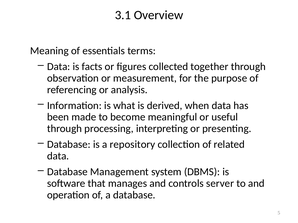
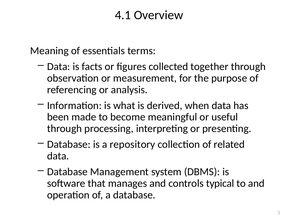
3.1: 3.1 -> 4.1 (123, 15)
server: server -> typical (220, 184)
